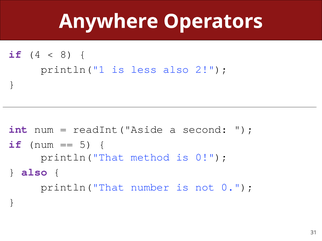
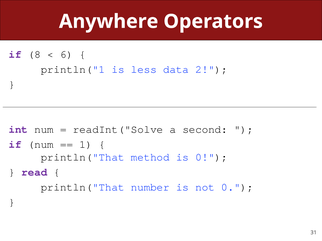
4: 4 -> 8 (34, 54)
8: 8 -> 6 (67, 54)
less also: also -> data (176, 69)
readInt("Aside: readInt("Aside -> readInt("Solve (118, 130)
5: 5 -> 1 (86, 145)
also: also -> read (34, 172)
